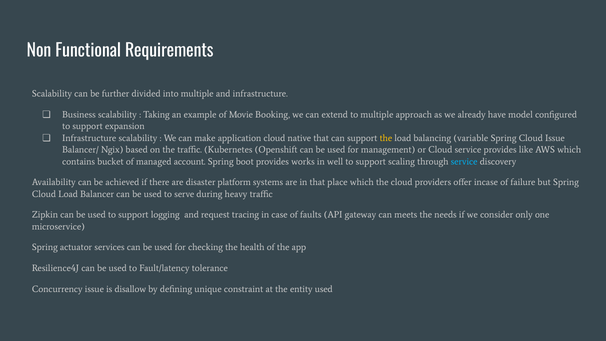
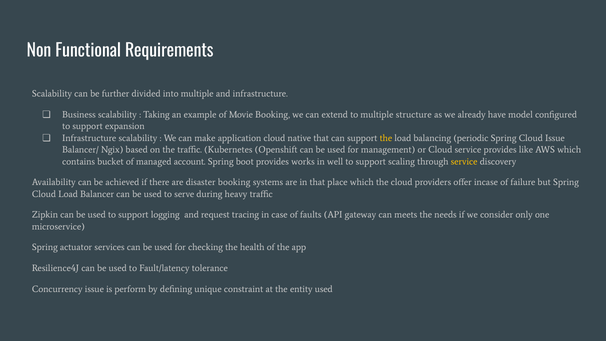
approach: approach -> structure (414, 115)
variable: variable -> periodic (471, 138)
service colour: light blue -> yellow (464, 162)
disaster platform: platform -> booking (234, 182)
disallow: disallow -> perform (130, 289)
